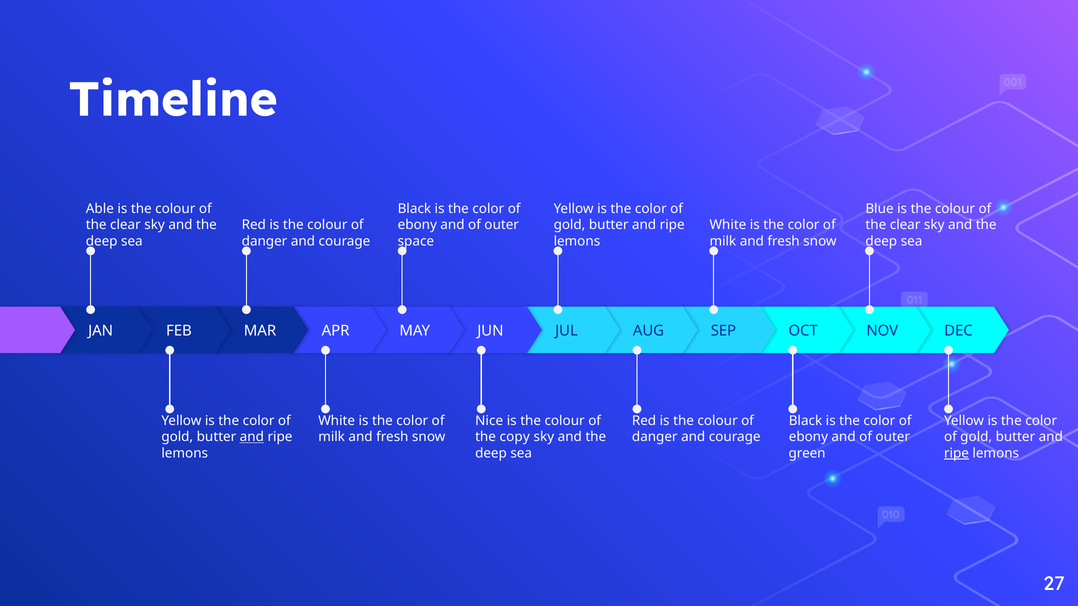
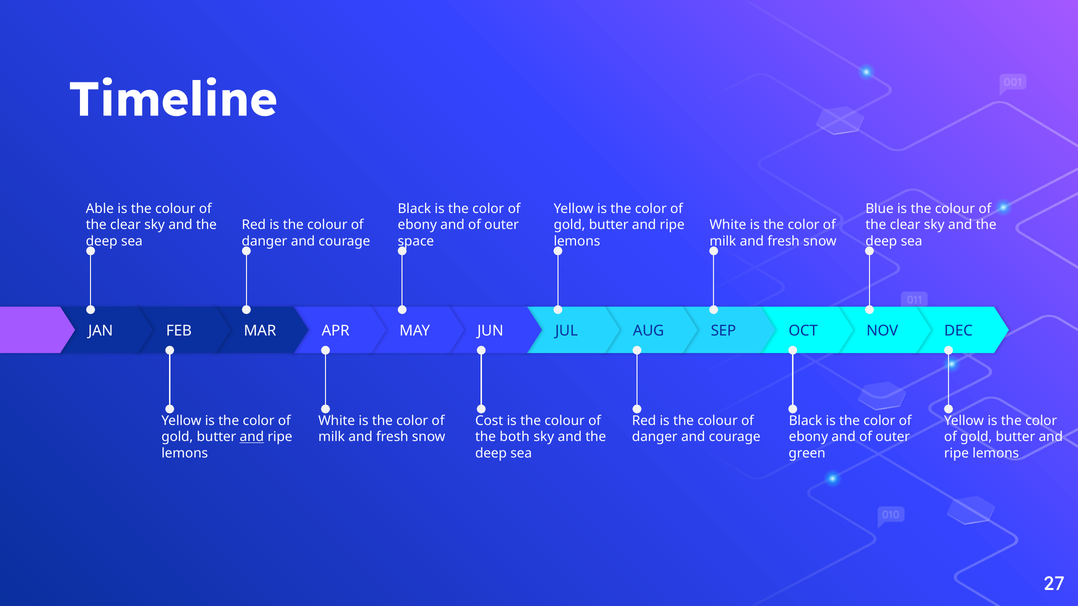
Nice: Nice -> Cost (489, 421)
copy: copy -> both (515, 437)
ripe underline: present -> none (957, 454)
